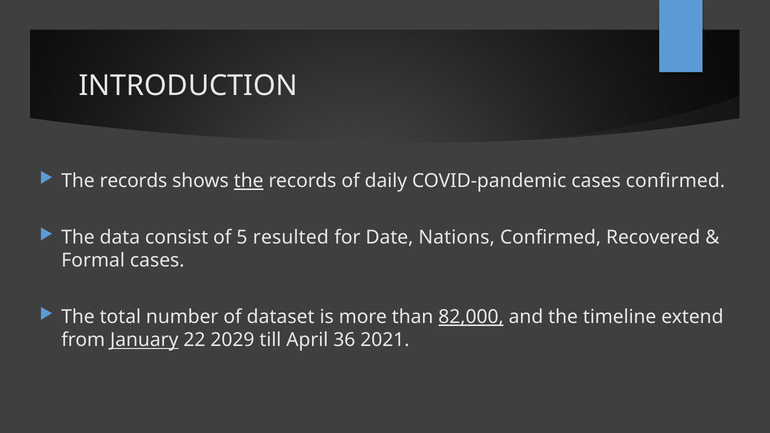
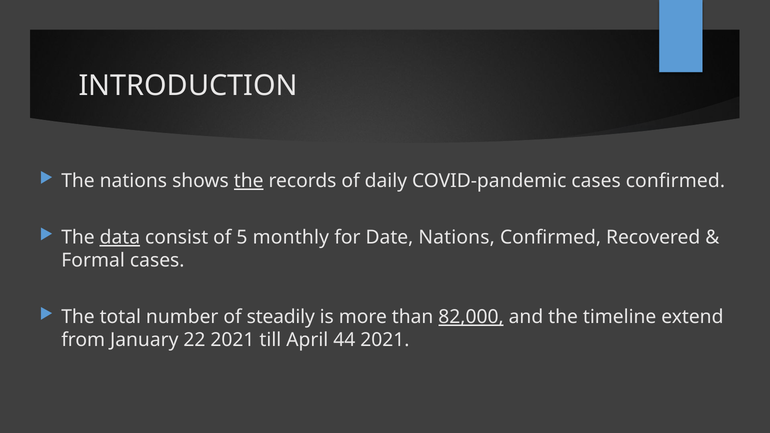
records: records -> nations (133, 181)
data underline: none -> present (120, 238)
resulted: resulted -> monthly (291, 238)
dataset: dataset -> steadily (281, 317)
January underline: present -> none (144, 340)
22 2029: 2029 -> 2021 (233, 340)
36: 36 -> 44 (344, 340)
